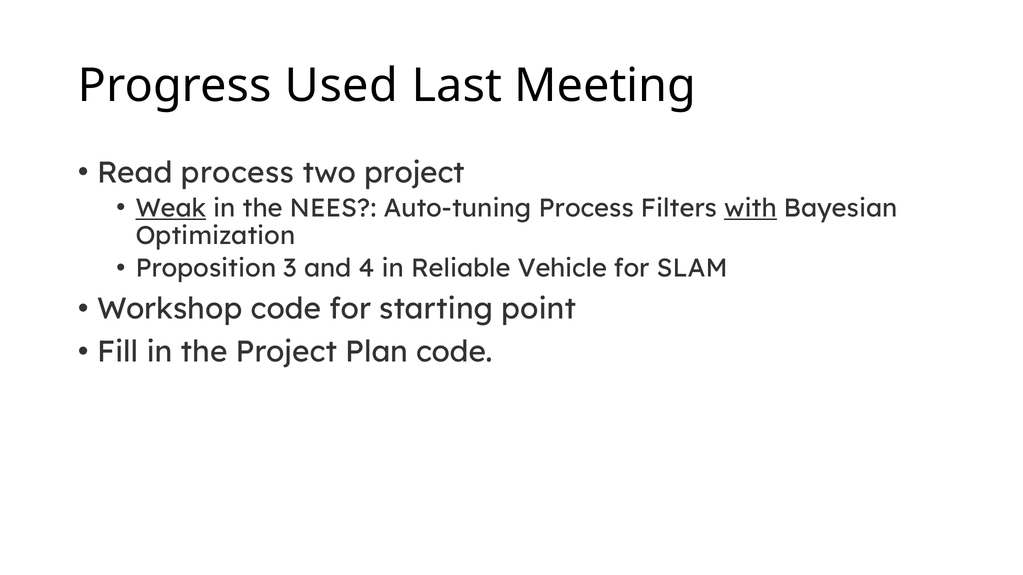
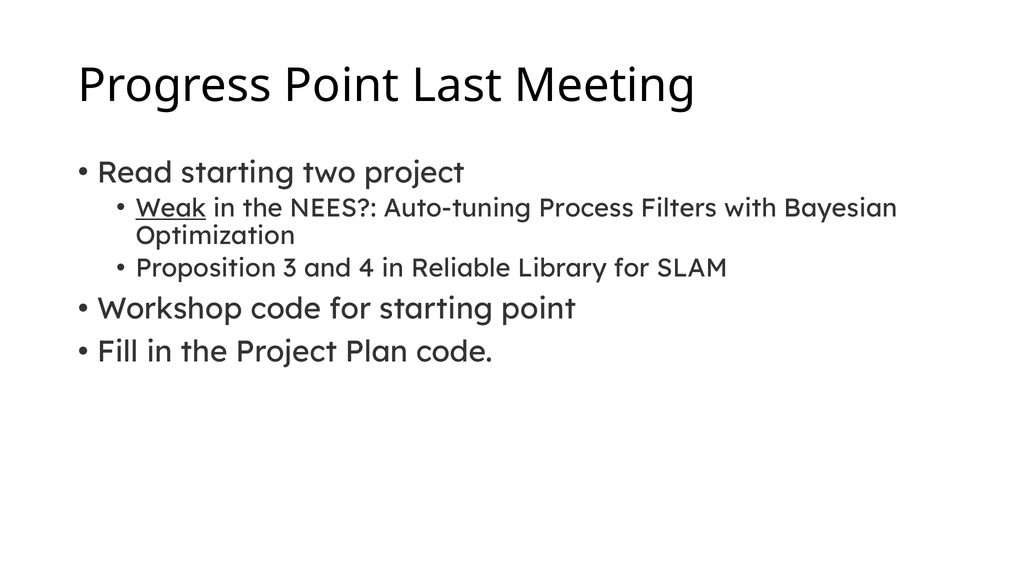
Progress Used: Used -> Point (342, 86)
Read process: process -> starting (238, 173)
with underline: present -> none (751, 208)
Vehicle: Vehicle -> Library (562, 269)
